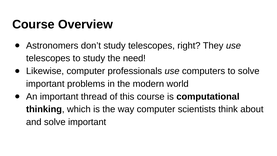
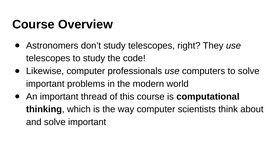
need: need -> code (134, 58)
